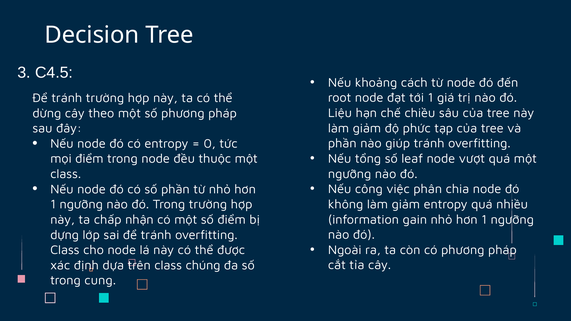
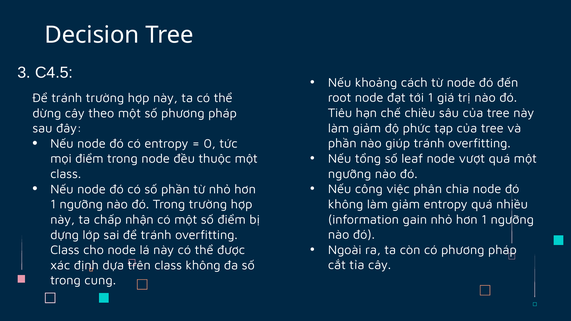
Liệu: Liệu -> Tiêu (340, 113)
class chúng: chúng -> không (203, 265)
